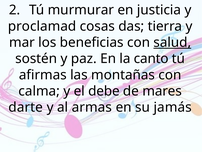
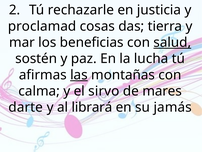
murmurar: murmurar -> rechazarle (81, 10)
canto: canto -> lucha (151, 58)
las underline: none -> present (79, 75)
debe: debe -> sirvo (104, 91)
armas: armas -> librará (92, 107)
